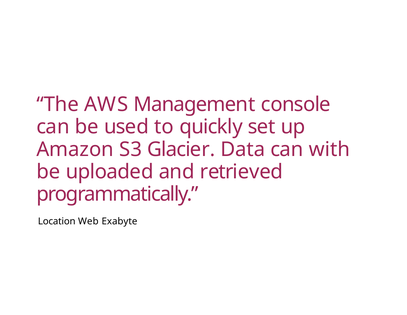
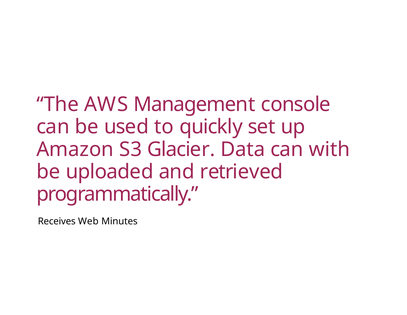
Location: Location -> Receives (57, 221)
Exabyte: Exabyte -> Minutes (119, 221)
